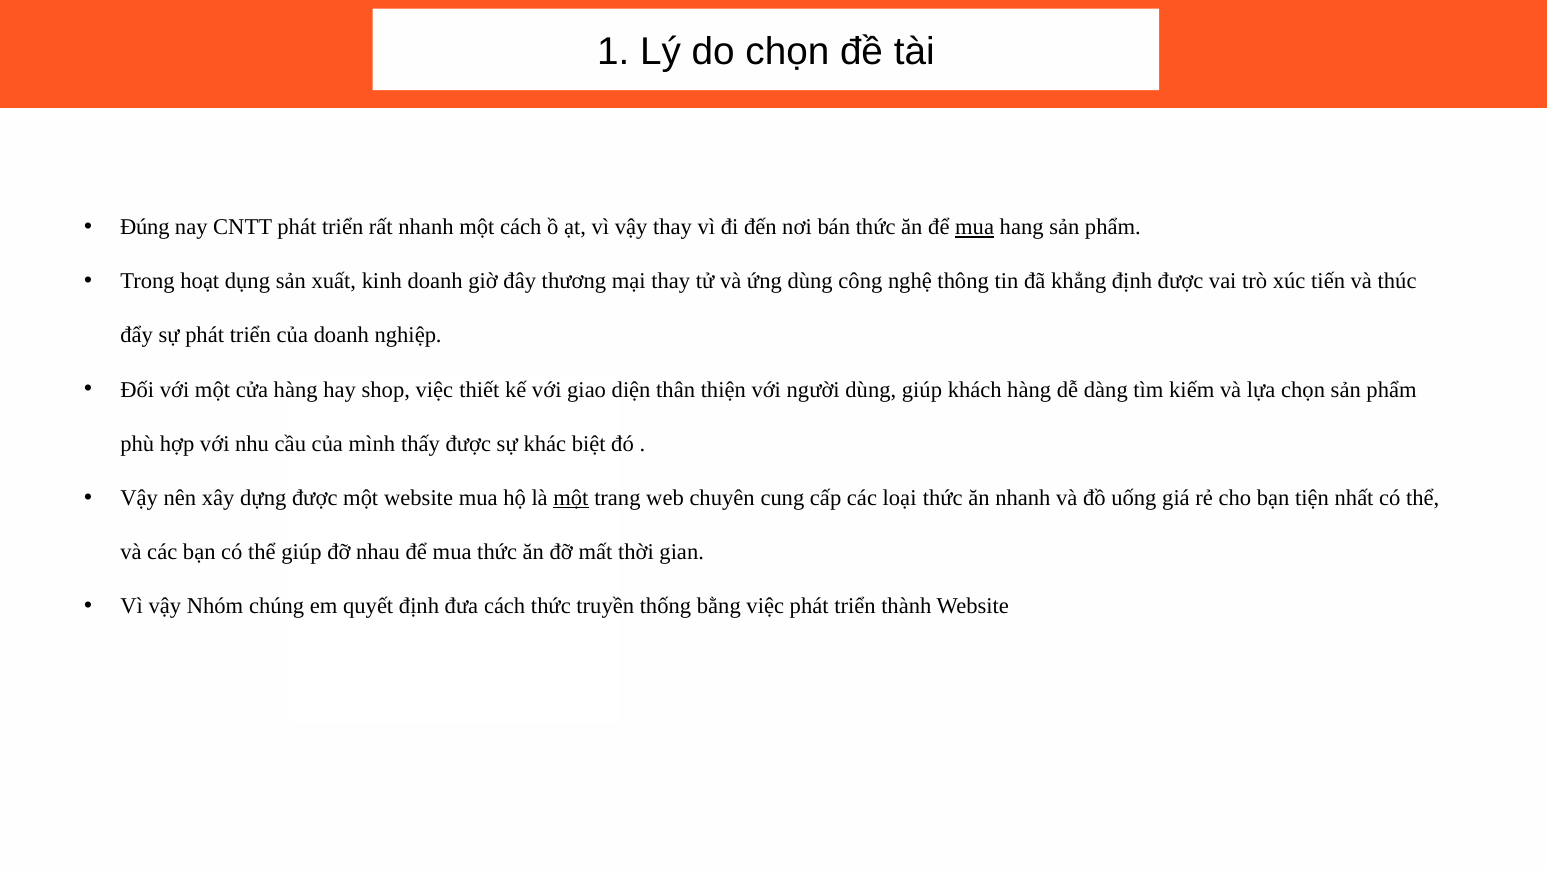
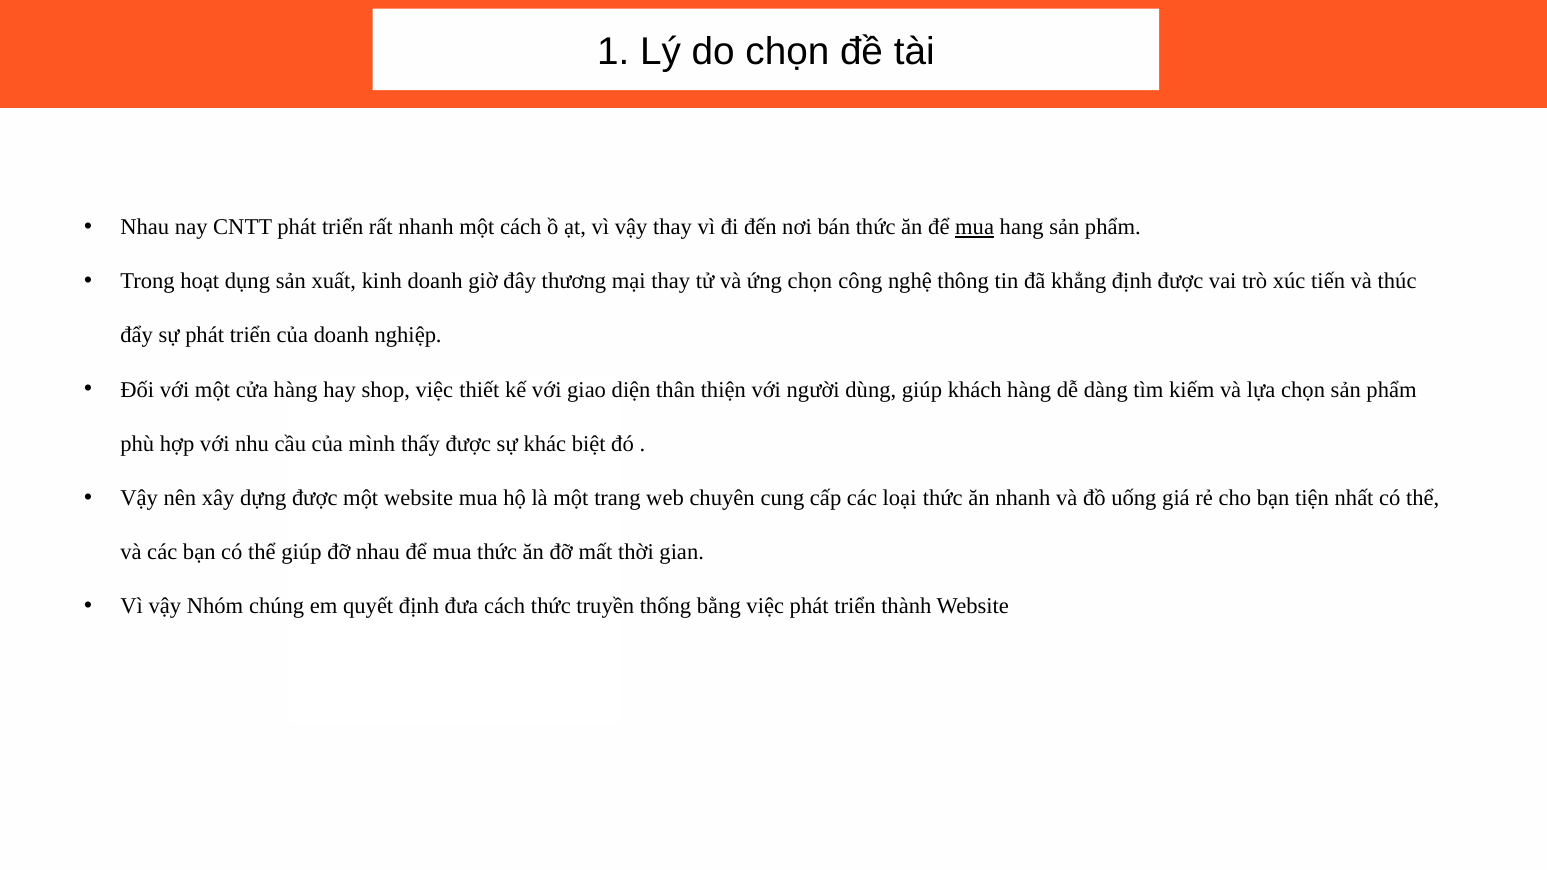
Đúng: Đúng -> Nhau (145, 227)
ứng dùng: dùng -> chọn (810, 281)
một underline: present -> none (571, 498)
